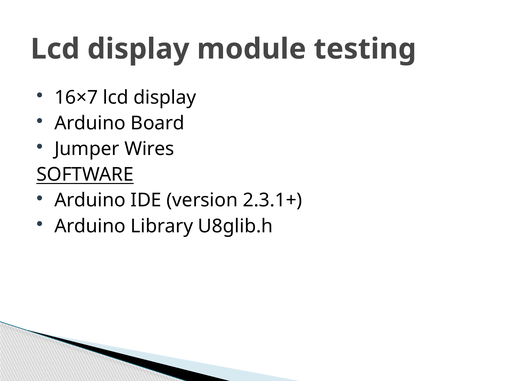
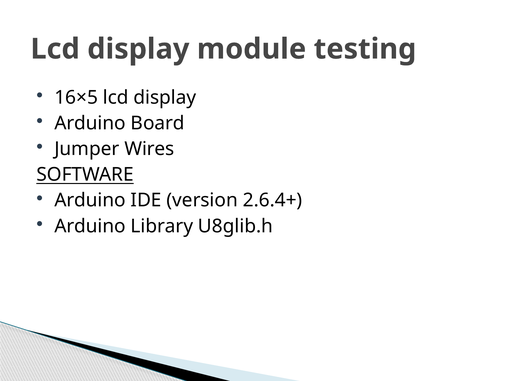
16×7: 16×7 -> 16×5 (76, 98)
2.3.1+: 2.3.1+ -> 2.6.4+ (273, 200)
